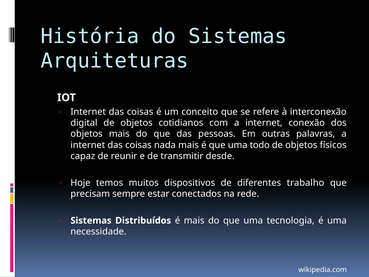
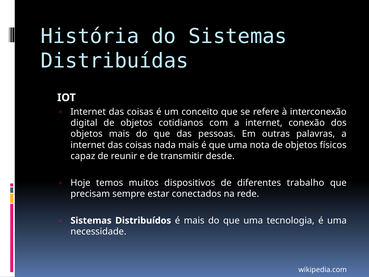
Arquiteturas: Arquiteturas -> Distribuídas (115, 61)
todo: todo -> nota (260, 145)
